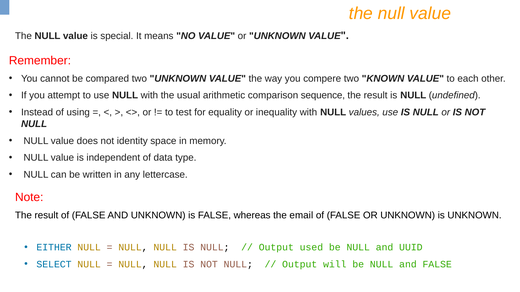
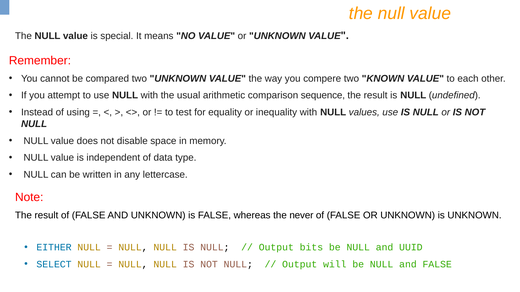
identity: identity -> disable (132, 141)
email: email -> never (301, 216)
used: used -> bits (311, 248)
